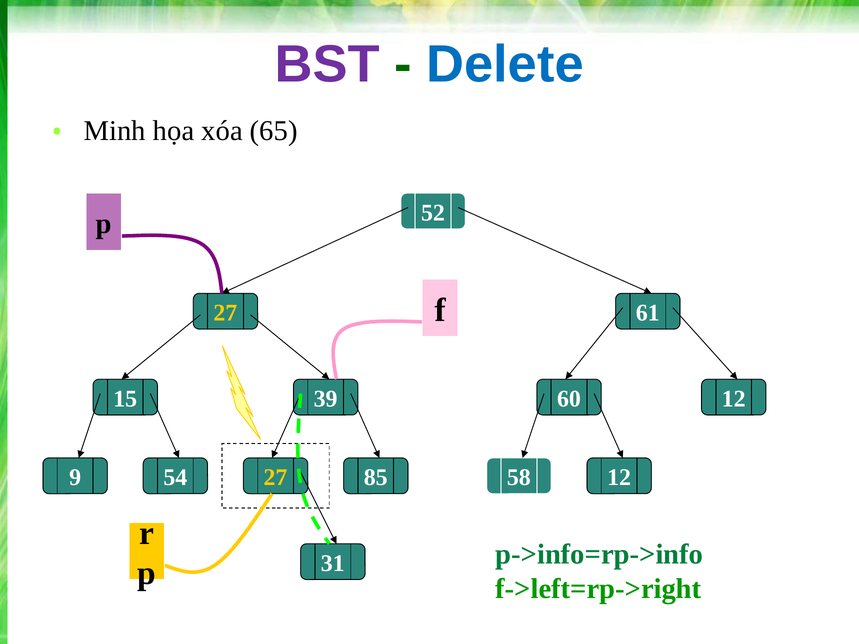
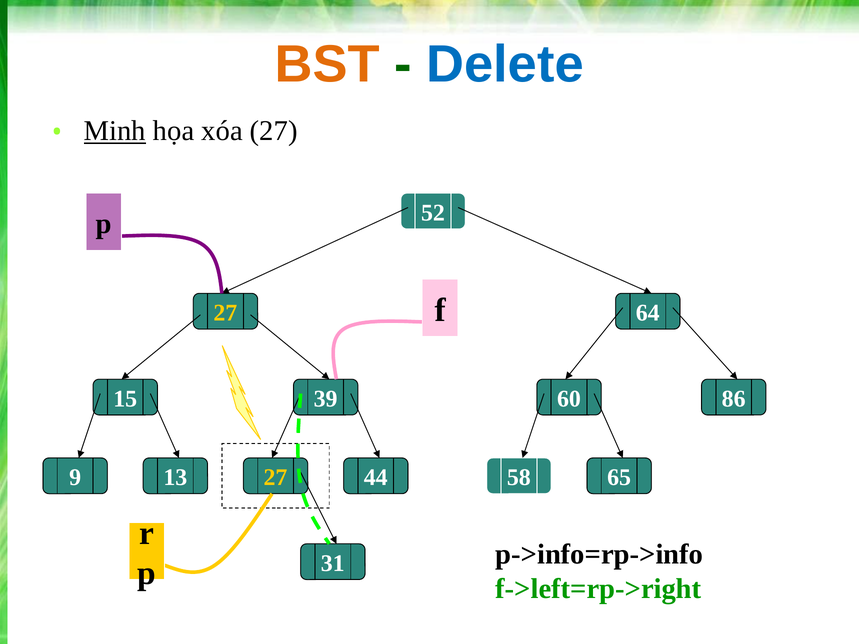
BST colour: purple -> orange (327, 65)
Minh underline: none -> present (115, 131)
xóa 65: 65 -> 27 (274, 131)
61: 61 -> 64 (648, 313)
60 12: 12 -> 86 (734, 399)
54: 54 -> 13 (175, 478)
85: 85 -> 44 (376, 478)
58 12: 12 -> 65 (619, 478)
p->info=rp->info colour: green -> black (599, 555)
